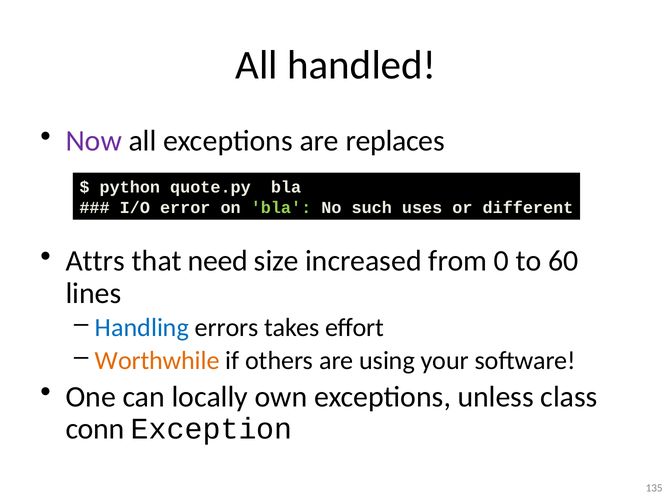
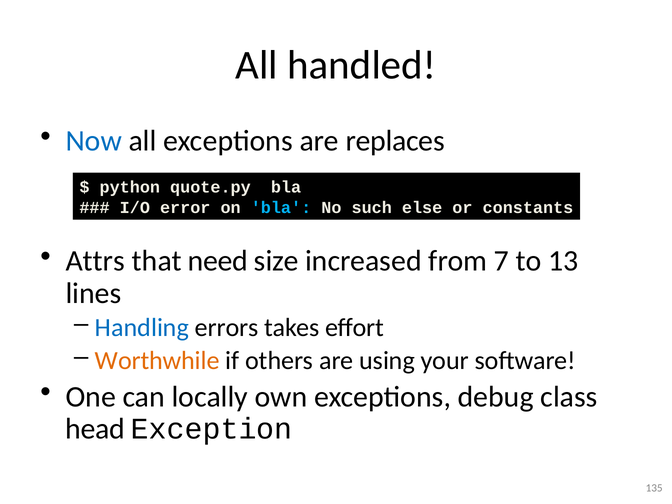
Now colour: purple -> blue (94, 141)
bla colour: light green -> light blue (281, 207)
uses: uses -> else (422, 207)
different: different -> constants (528, 207)
0: 0 -> 7 (501, 261)
60: 60 -> 13 (563, 261)
unless: unless -> debug (496, 397)
conn: conn -> head (95, 429)
